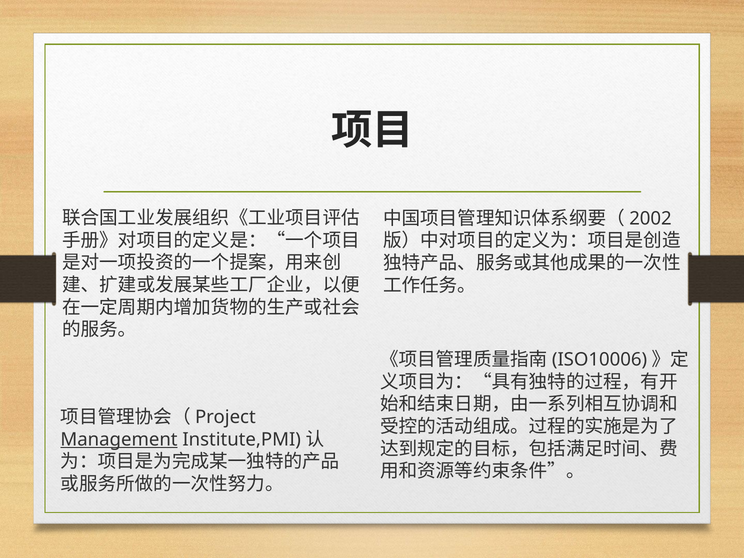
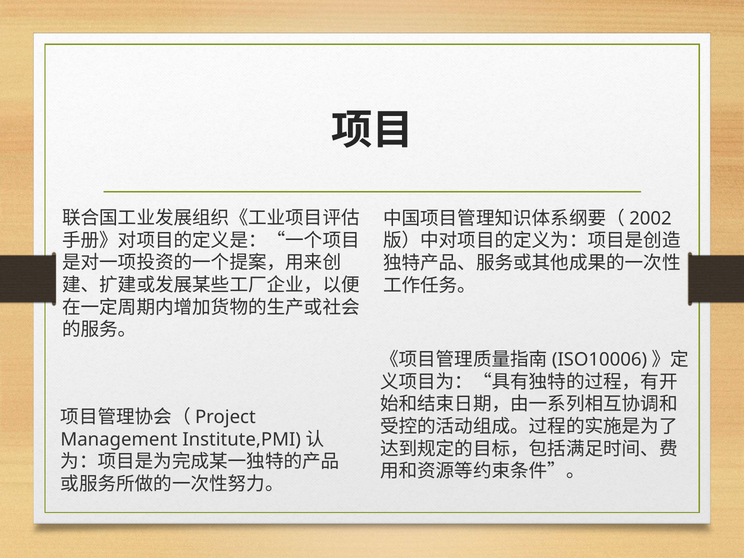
Management underline: present -> none (119, 439)
